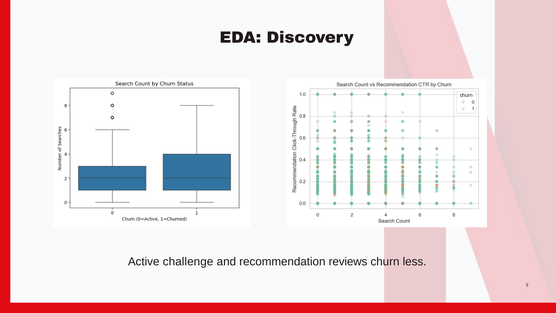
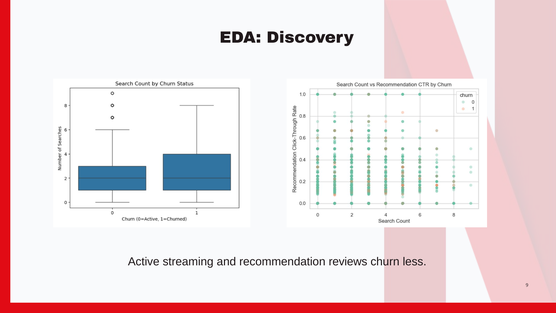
challenge: challenge -> streaming (188, 262)
